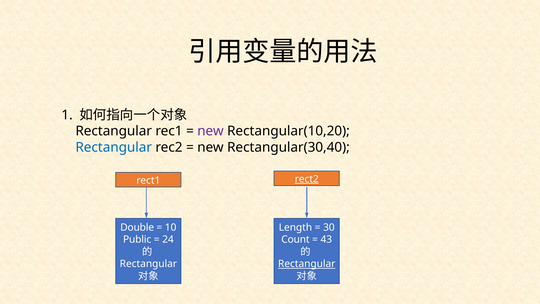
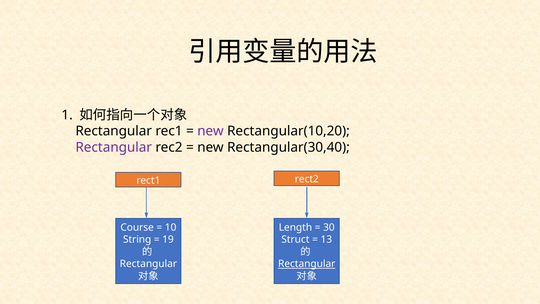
Rectangular colour: blue -> purple (114, 147)
rect2 underline: present -> none (307, 179)
Double: Double -> Course (137, 227)
Public: Public -> String (137, 239)
24: 24 -> 19 (168, 239)
Count: Count -> Struct (295, 239)
43: 43 -> 13 (326, 239)
